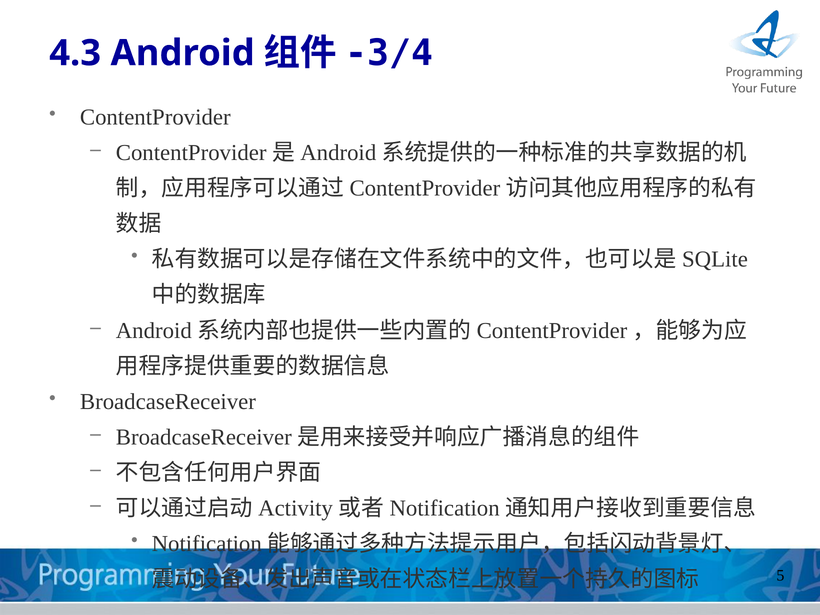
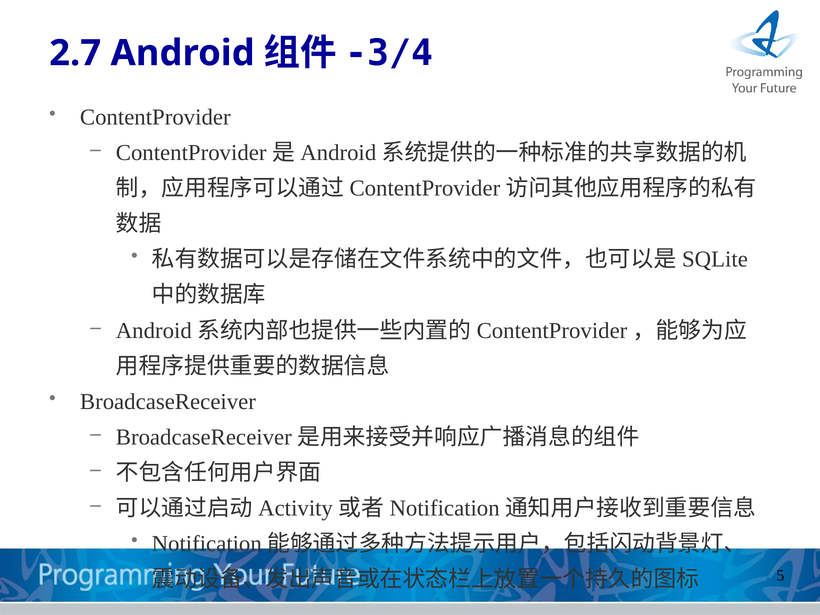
4.3: 4.3 -> 2.7 (75, 53)
